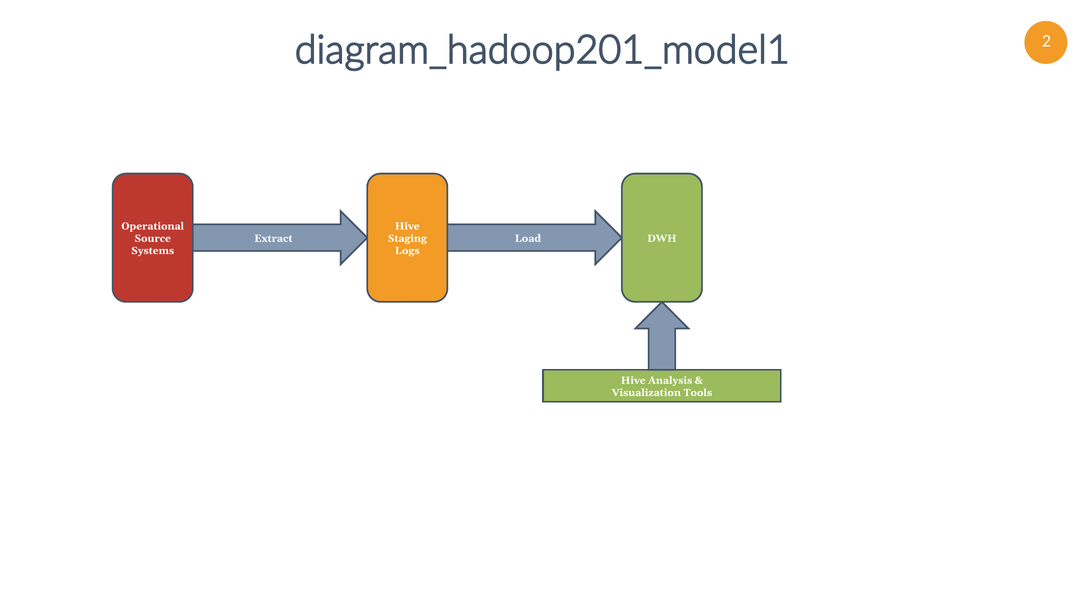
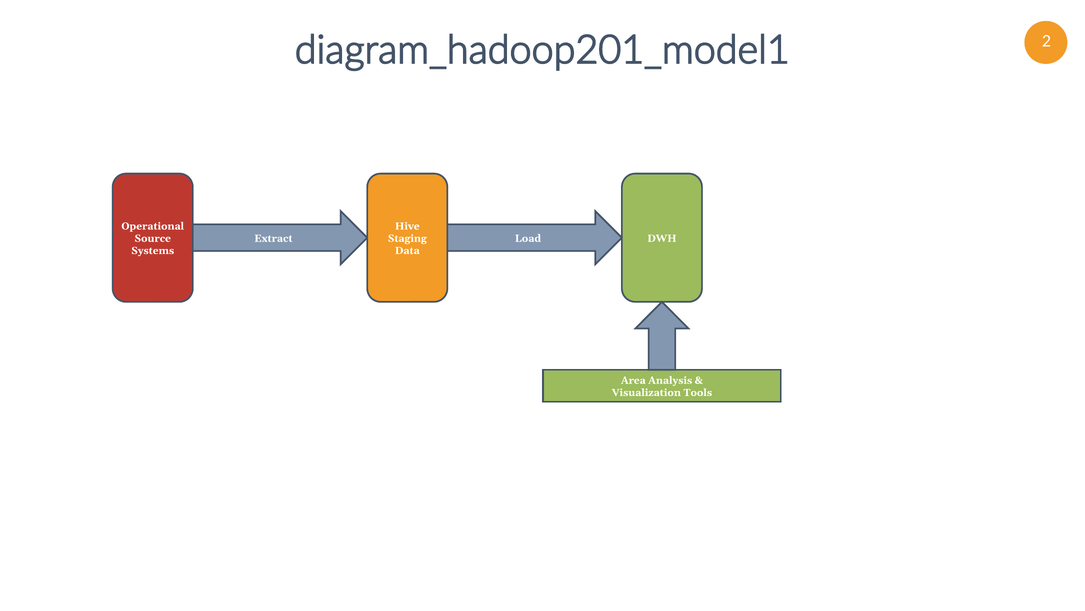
Logs: Logs -> Data (407, 250)
Hive: Hive -> Area (633, 380)
